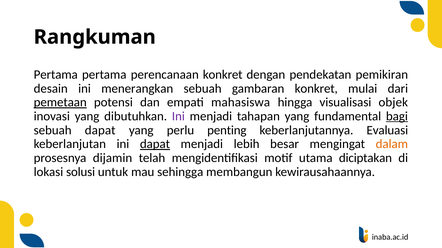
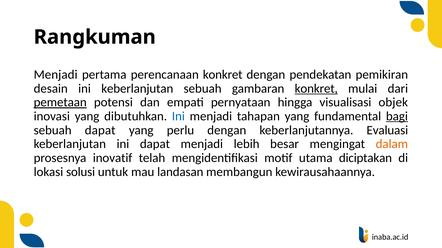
Pertama: Pertama -> Menjadi (56, 75)
ini menerangkan: menerangkan -> keberlanjutan (137, 89)
konkret underline: none -> present (316, 89)
mahasiswa: mahasiswa -> pernyataan (241, 103)
Ini colour: purple -> blue (178, 117)
perlu penting: penting -> dengan (227, 130)
dapat underline: present -> none (155, 144)
dijamin: dijamin -> inovatif (113, 158)
sehingga: sehingga -> landasan (180, 172)
